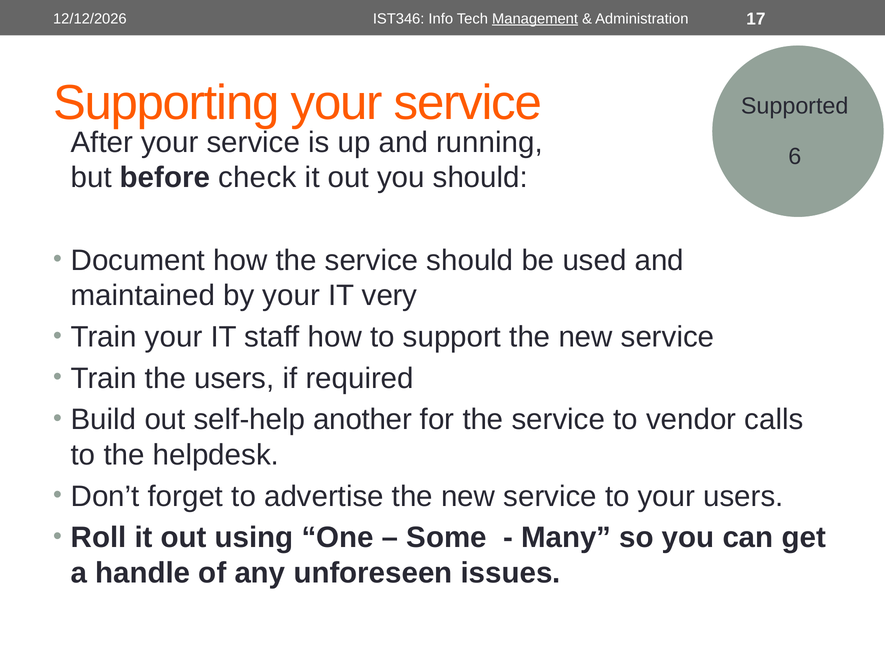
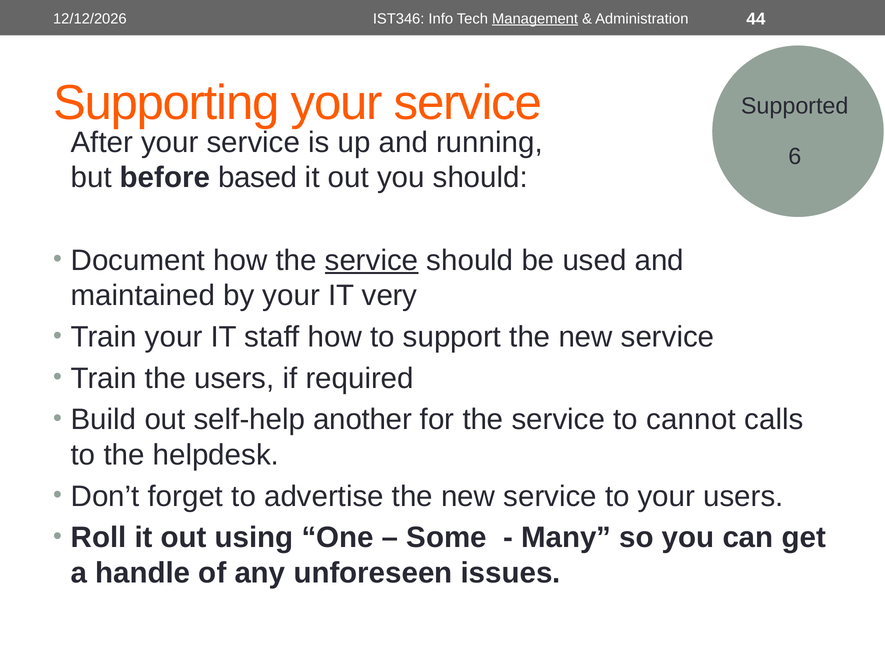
17: 17 -> 44 (756, 19)
check: check -> based (258, 178)
service underline: none -> present (372, 260)
vendor: vendor -> cannot (691, 419)
